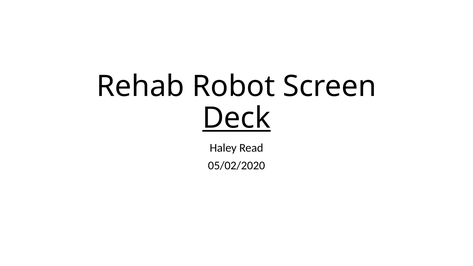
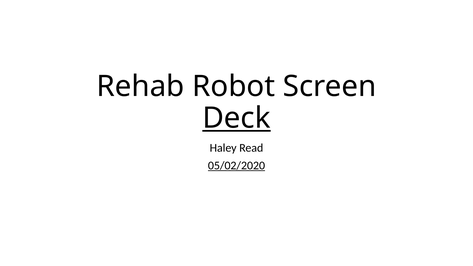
05/02/2020 underline: none -> present (236, 166)
